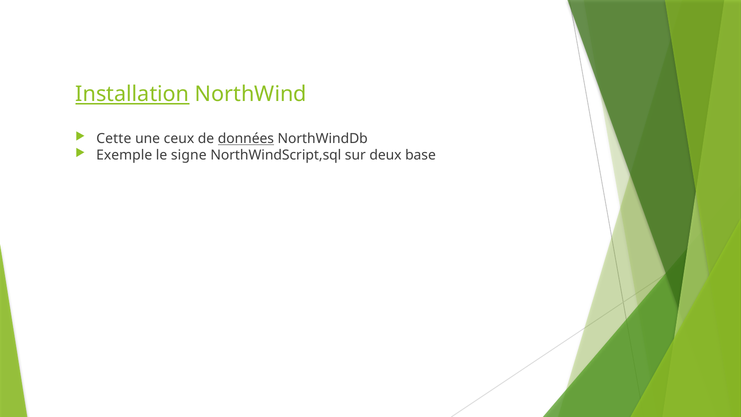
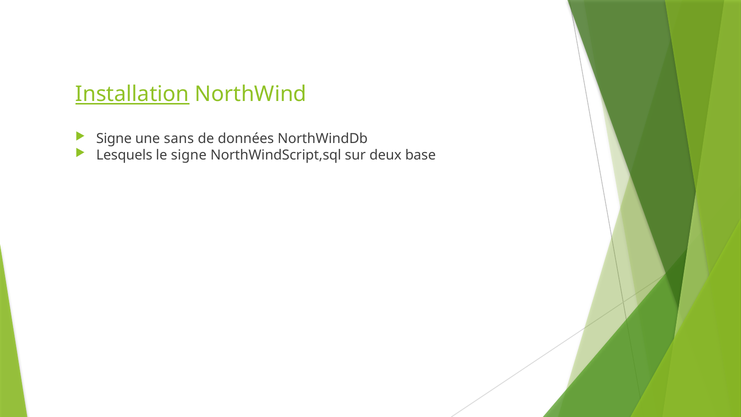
Cette: Cette -> Signe (114, 139)
ceux: ceux -> sans (179, 139)
données underline: present -> none (246, 139)
Exemple: Exemple -> Lesquels (124, 155)
